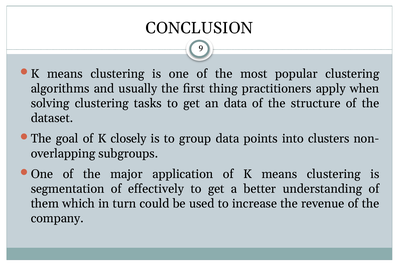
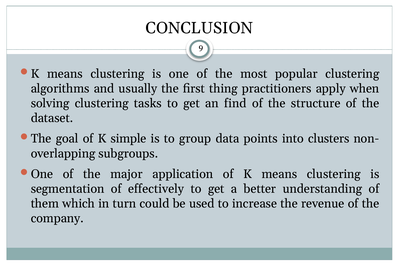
an data: data -> find (235, 103)
closely: closely -> simple (129, 139)
